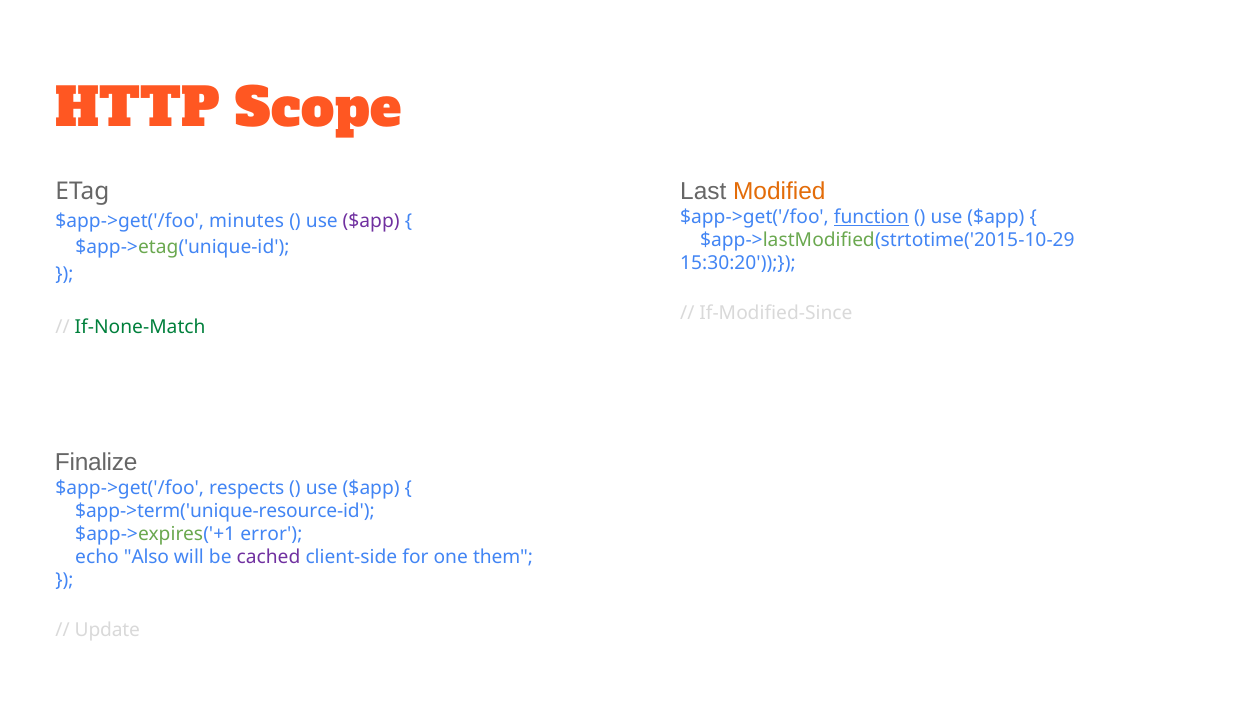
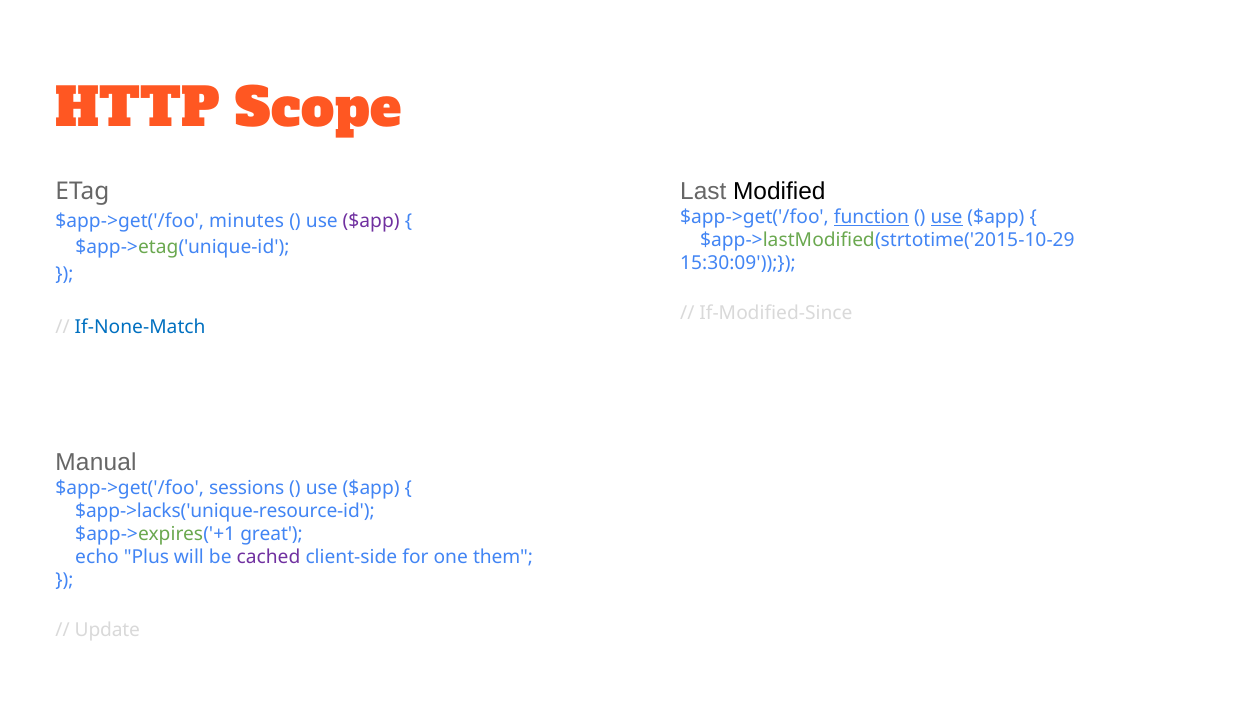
Modified colour: orange -> black (779, 192)
use underline: none -> present (947, 218)
15:30:20: 15:30:20 -> 15:30:09 (738, 264)
If-None-Match colour: green -> blue (140, 327)
Finalize: Finalize -> Manual (96, 463)
respects: respects -> sessions (247, 488)
$app->term('unique-resource-id: $app->term('unique-resource-id -> $app->lacks('unique-resource-id (225, 512)
error: error -> great (272, 535)
Also: Also -> Plus (146, 558)
